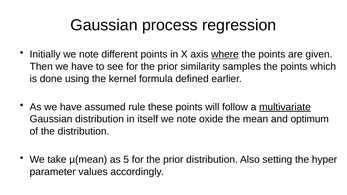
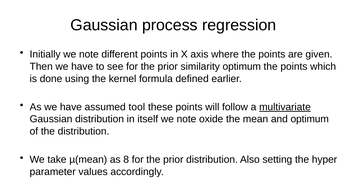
where underline: present -> none (225, 54)
similarity samples: samples -> optimum (242, 67)
rule: rule -> tool (137, 107)
5: 5 -> 8 (126, 160)
